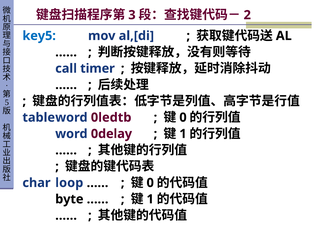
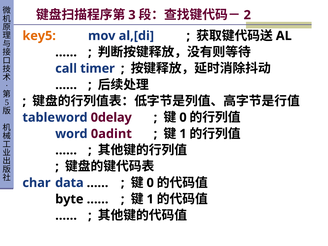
key5 colour: blue -> orange (39, 36)
0ledtb: 0ledtb -> 0delay (111, 117)
0delay: 0delay -> 0adint (111, 134)
loop: loop -> data (69, 183)
